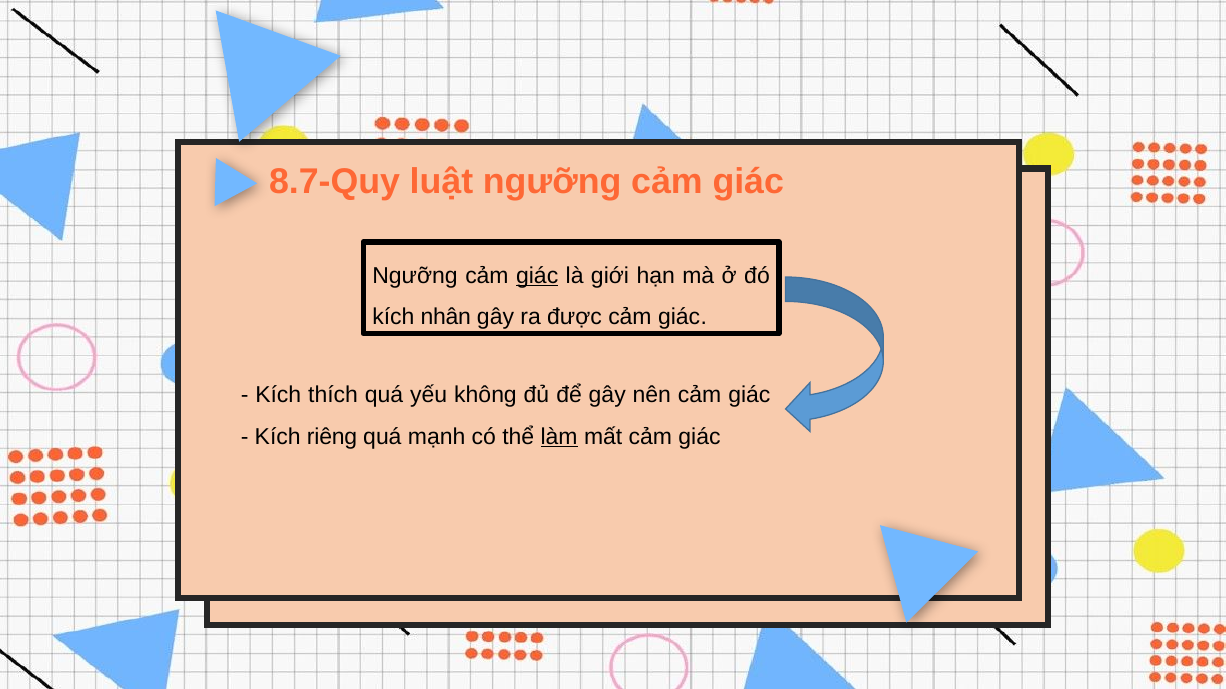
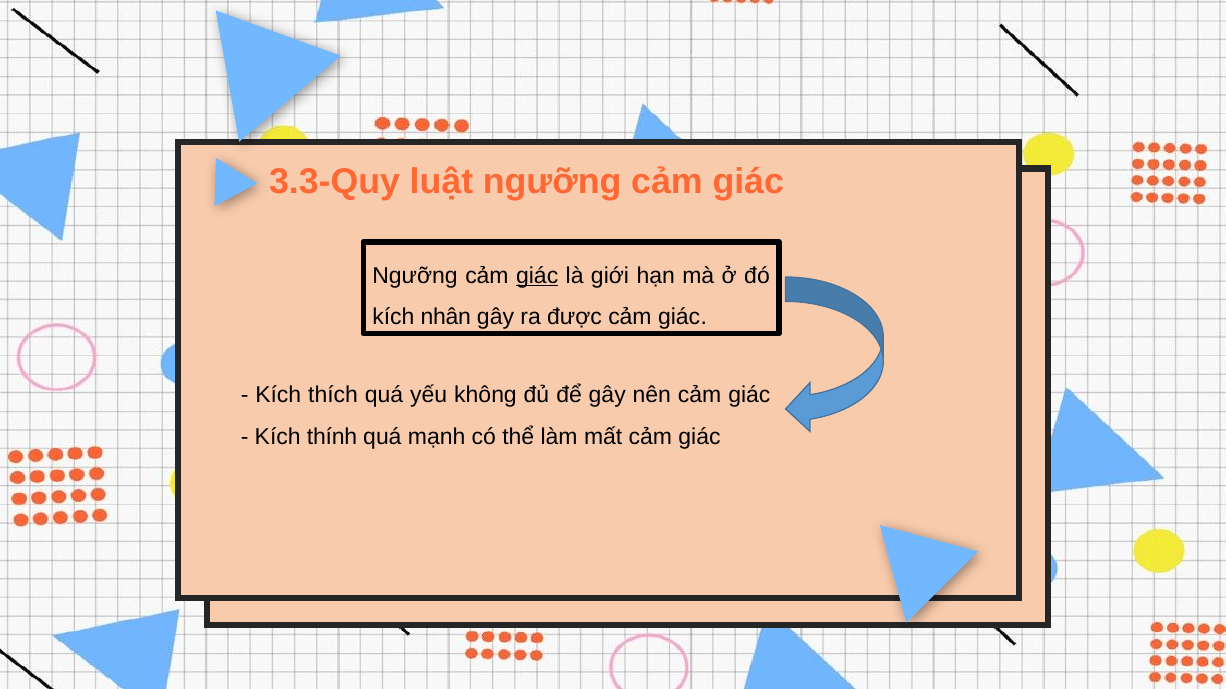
8.7-Quy: 8.7-Quy -> 3.3-Quy (334, 182)
riêng: riêng -> thính (332, 437)
làm underline: present -> none (559, 437)
